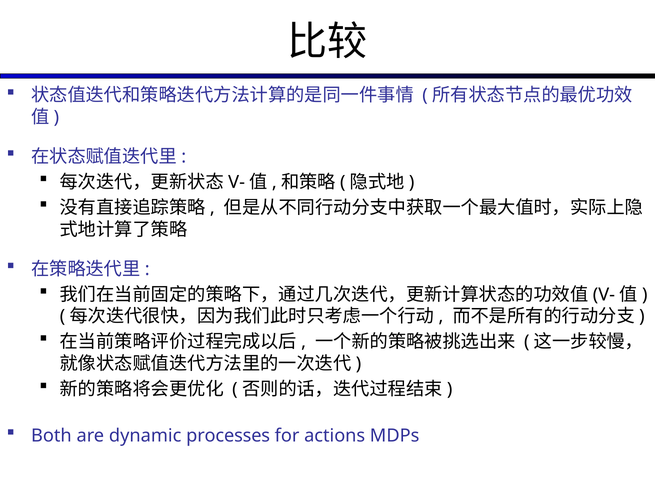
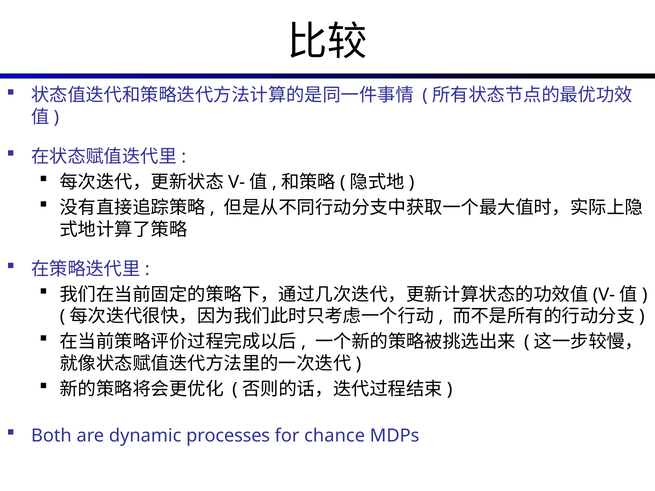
actions: actions -> chance (335, 436)
